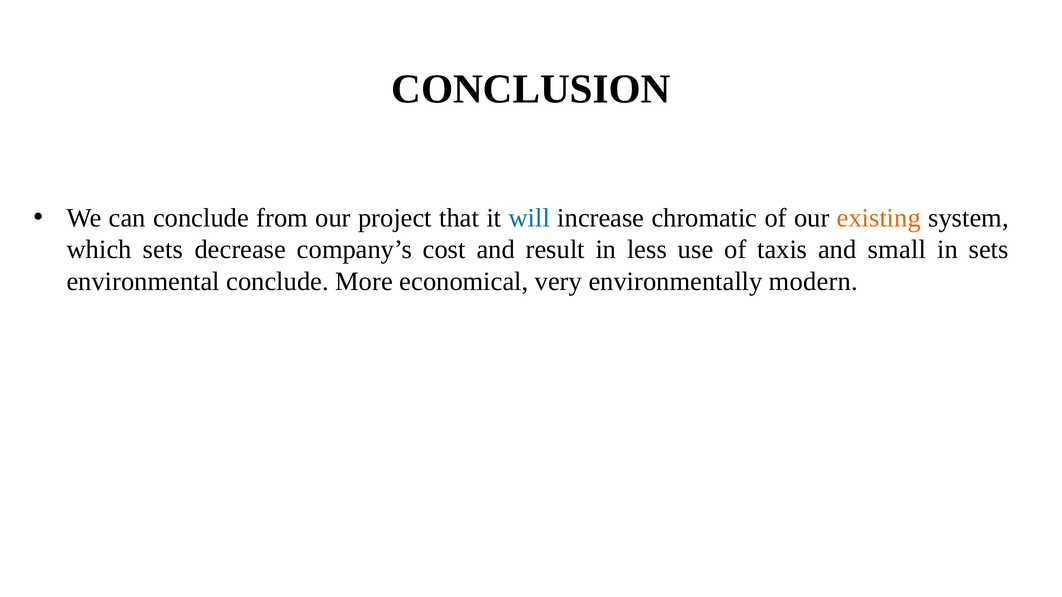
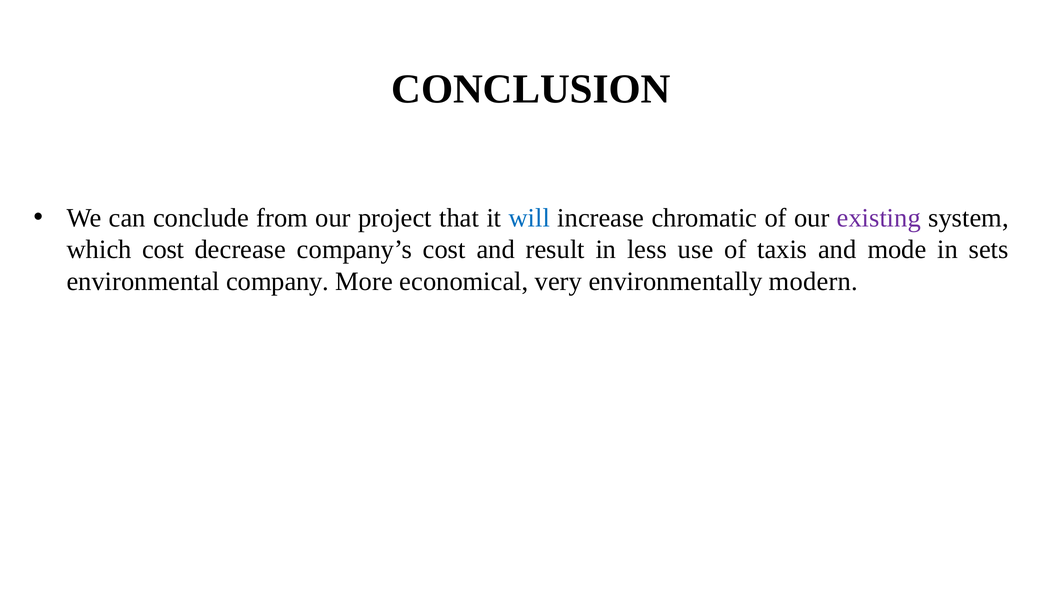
existing colour: orange -> purple (879, 218)
which sets: sets -> cost (163, 250)
small: small -> mode (897, 250)
environmental conclude: conclude -> company (278, 282)
